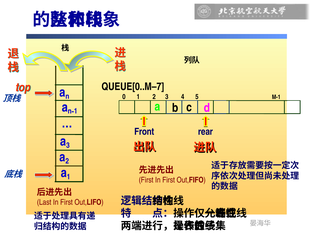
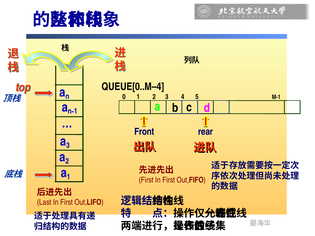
QUEUE[0..M–7: QUEUE[0..M–7 -> QUEUE[0..M–4 (133, 87)
